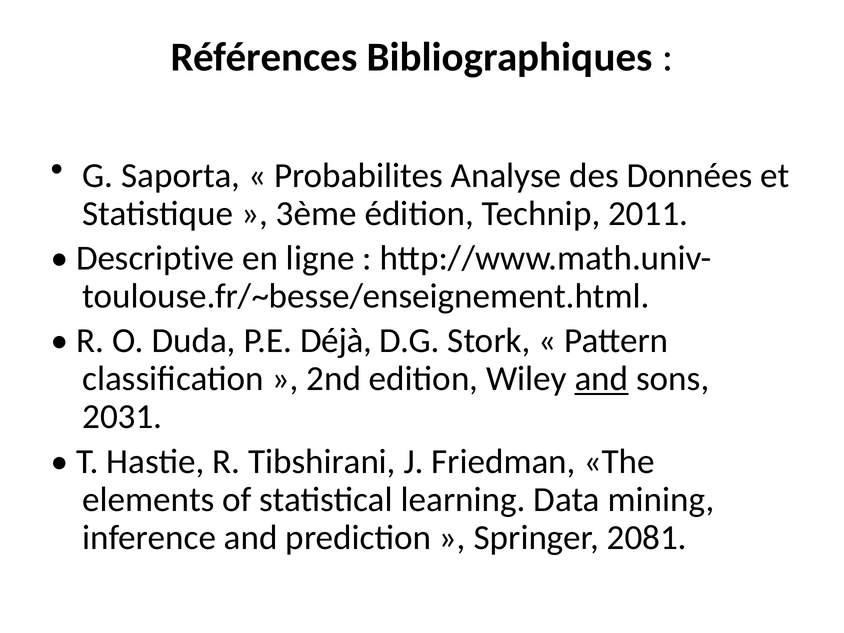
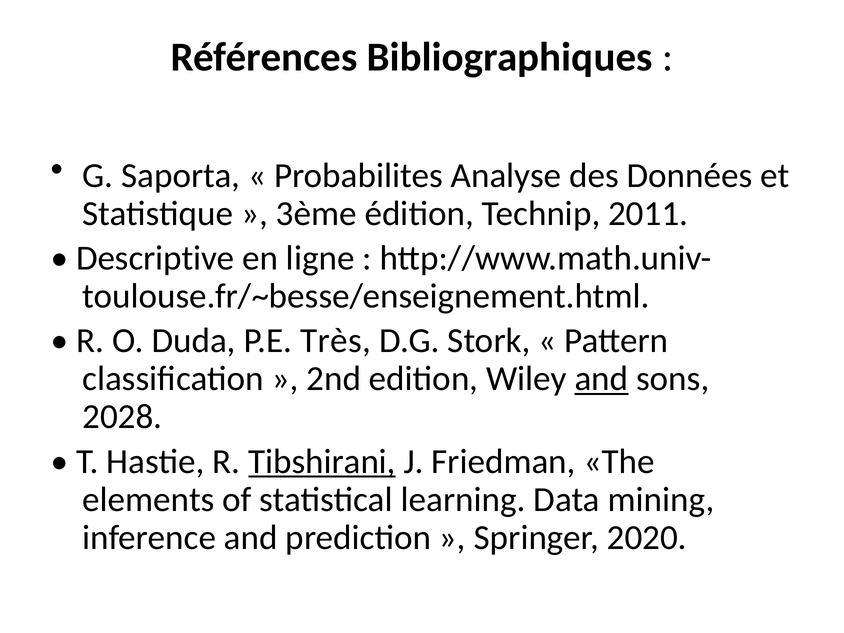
Déjà: Déjà -> Très (336, 341)
2031: 2031 -> 2028 (122, 417)
Tibshirani underline: none -> present (322, 462)
2081: 2081 -> 2020 (647, 538)
